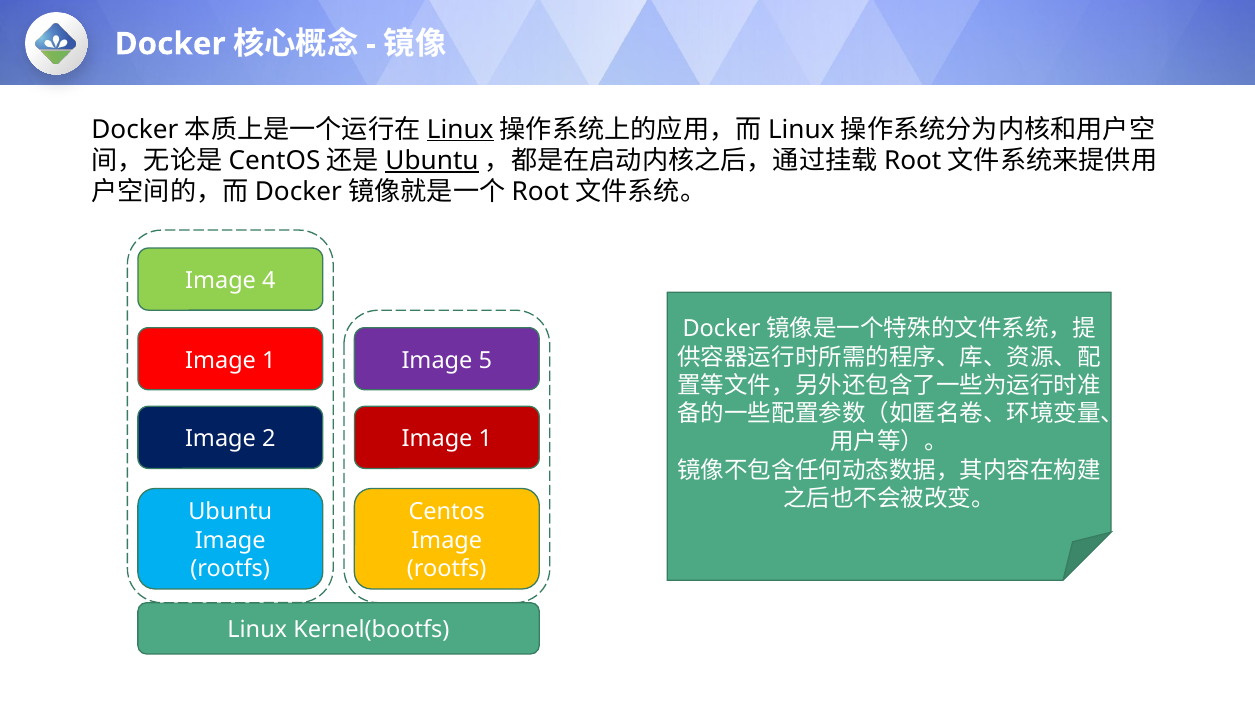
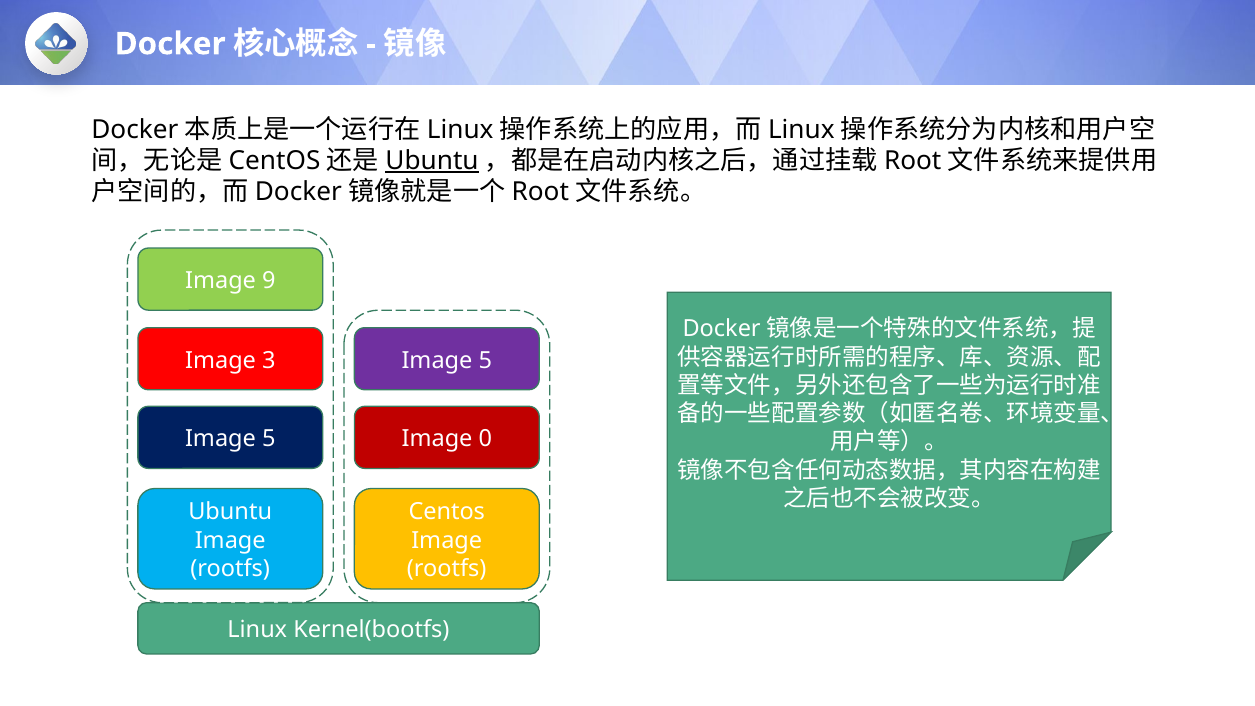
Linux underline: present -> none (460, 129)
4: 4 -> 9 (269, 281)
1: 1 -> 3 (269, 360)
2: 2 -> 5 (269, 439)
1: 1 -> 0 (485, 439)
